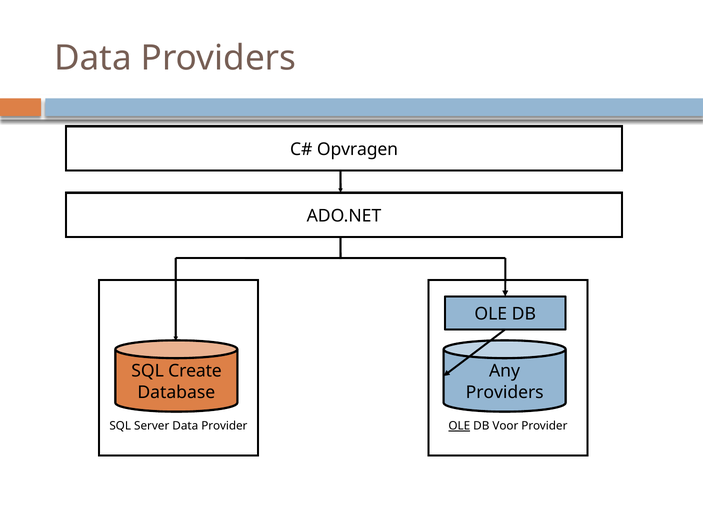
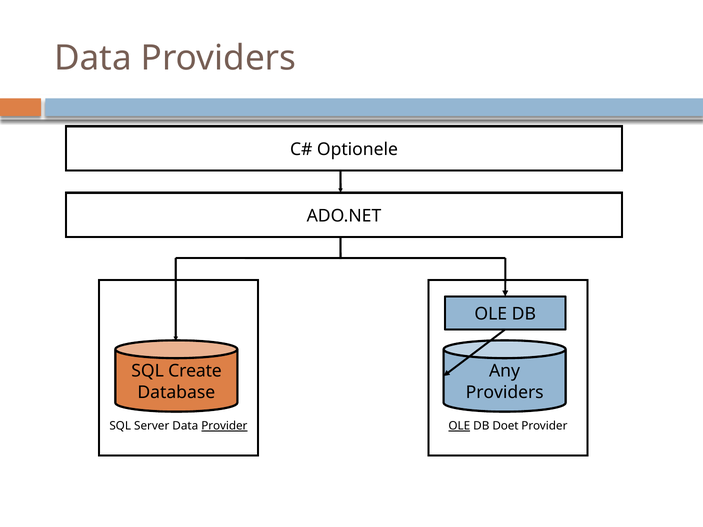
Opvragen: Opvragen -> Optionele (357, 150)
Provider underline: none -> present (224, 426)
Voor: Voor -> Doet (505, 426)
